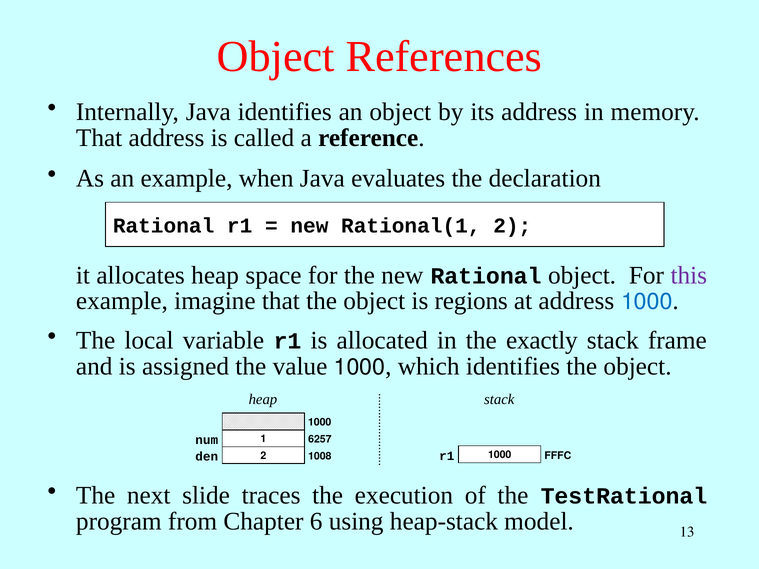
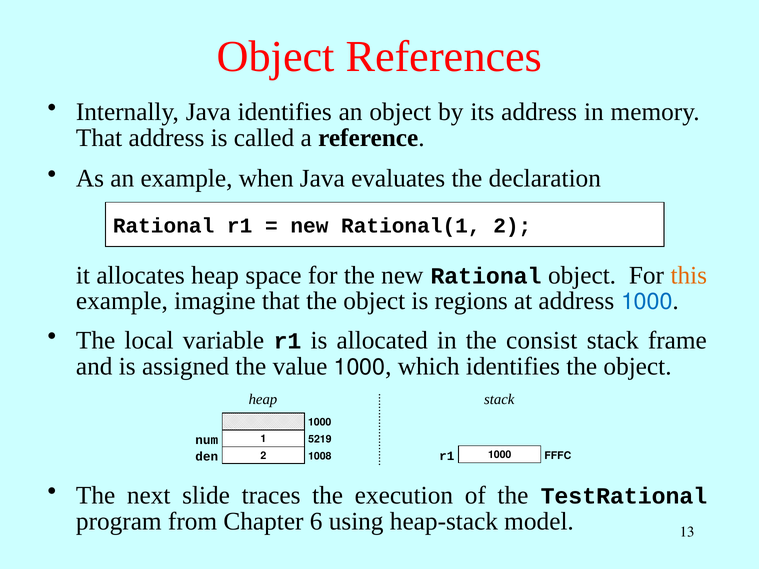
this colour: purple -> orange (689, 275)
exactly: exactly -> consist (542, 341)
6257: 6257 -> 5219 (320, 440)
